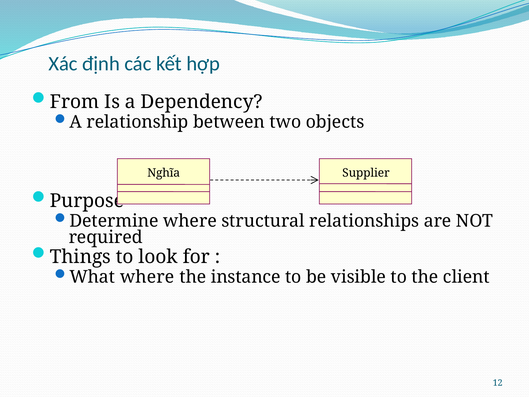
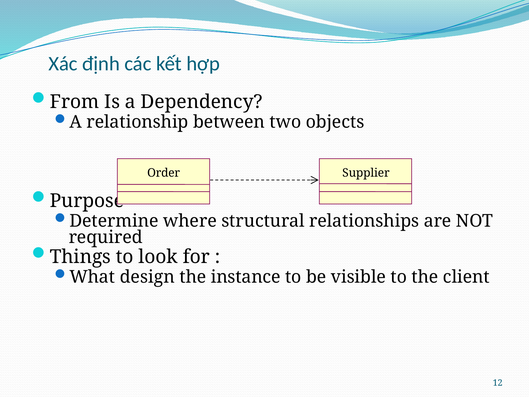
Nghĩa: Nghĩa -> Order (164, 173)
What where: where -> design (147, 277)
